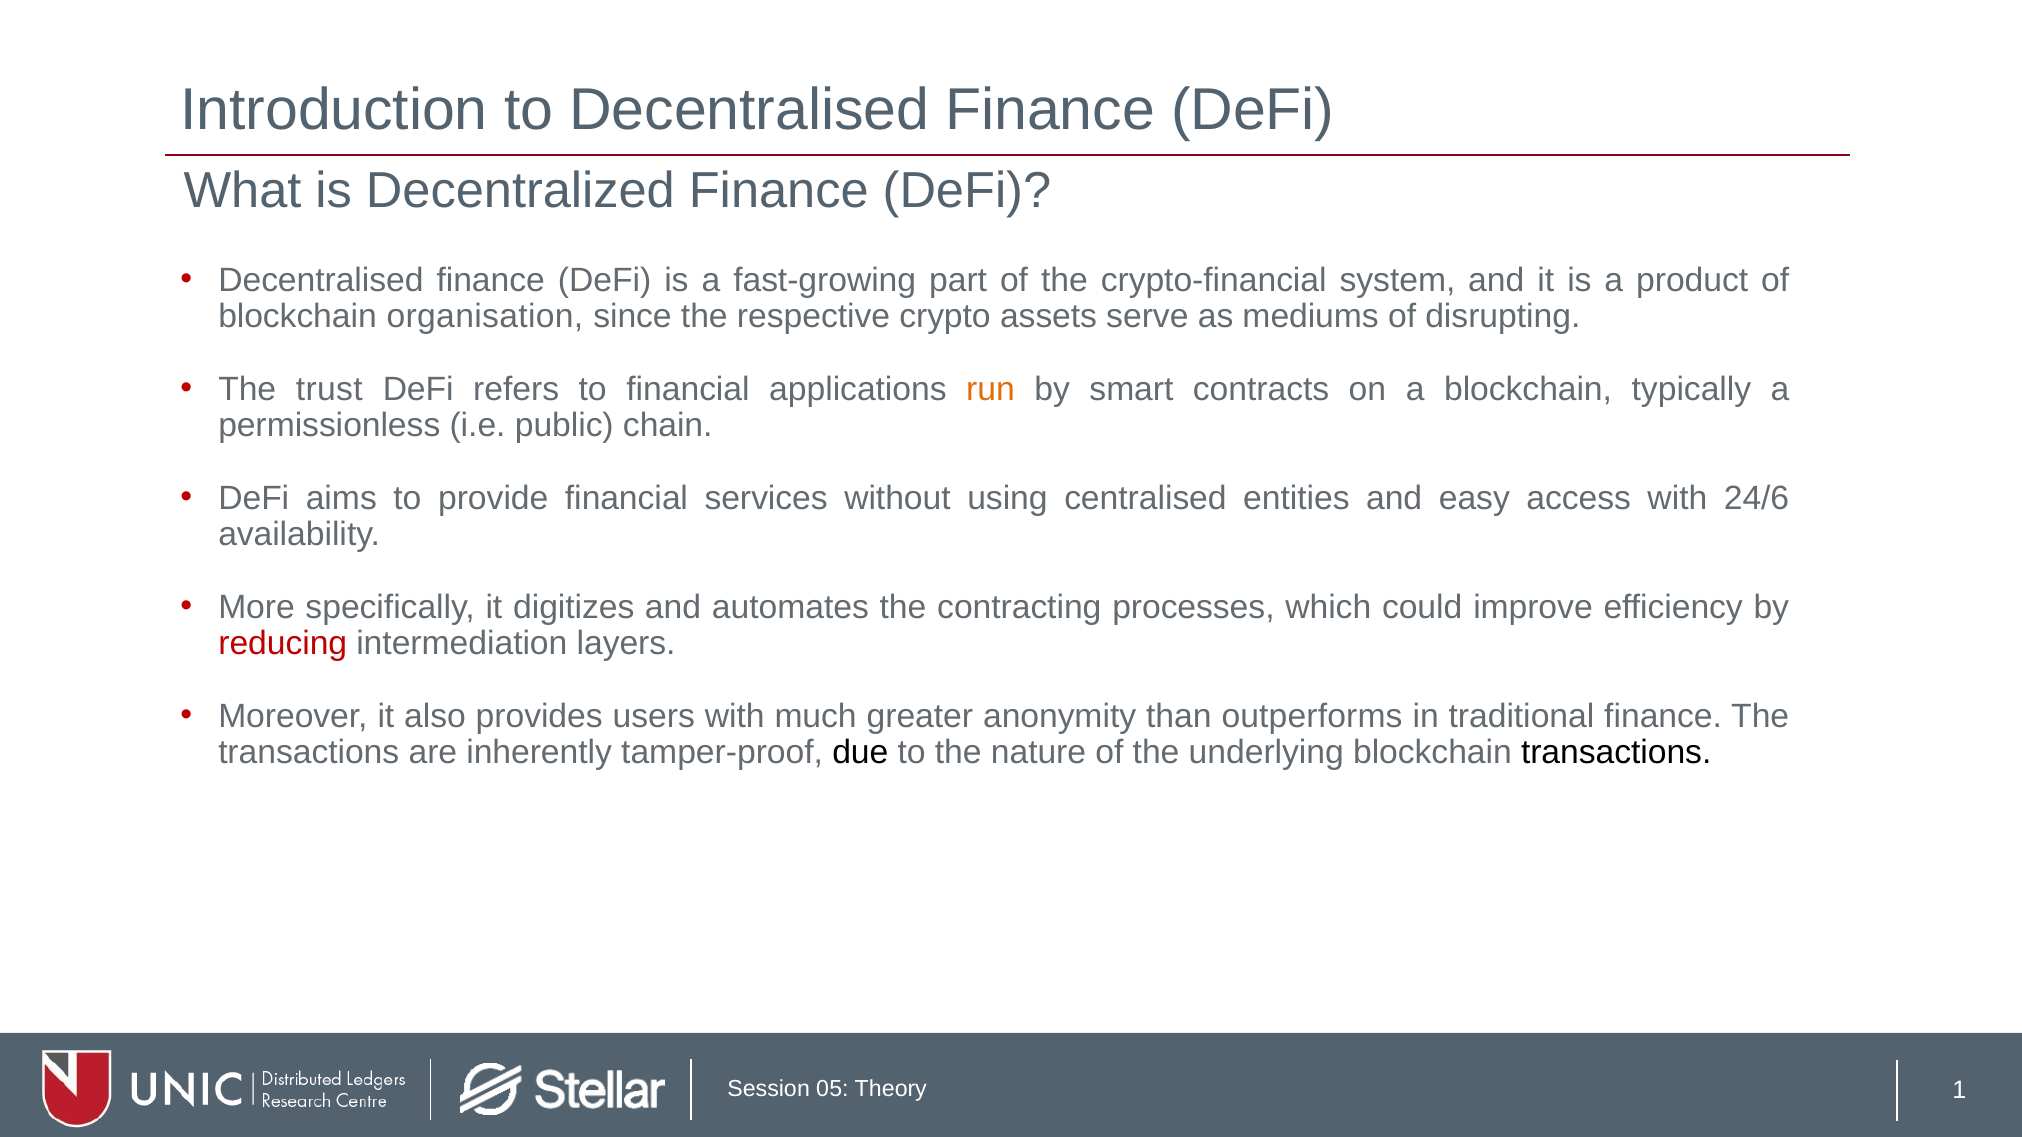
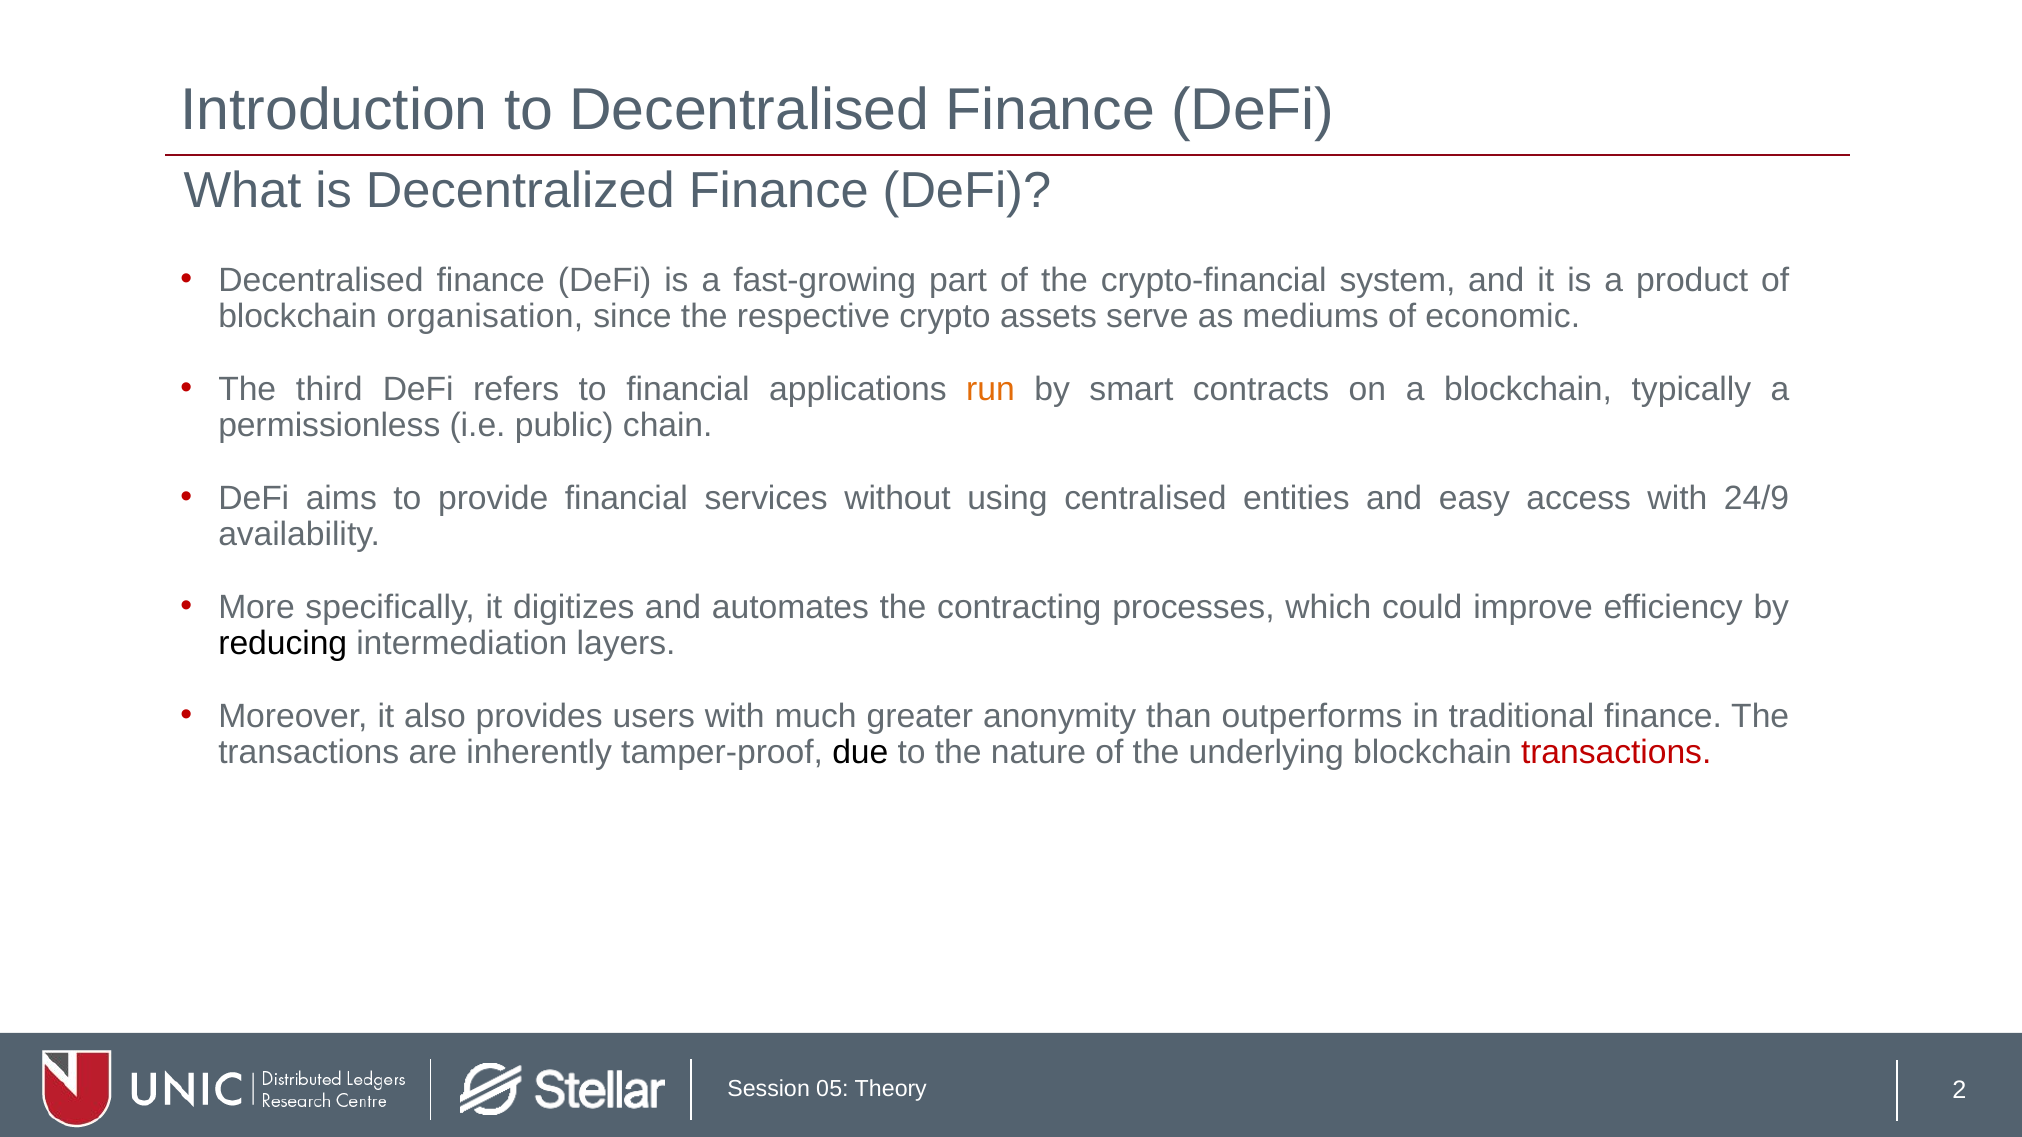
disrupting: disrupting -> economic (1503, 316)
trust: trust -> third (329, 389)
24/6: 24/6 -> 24/9 (1757, 498)
reducing colour: red -> black (283, 644)
transactions colour: black -> red (1616, 753)
1: 1 -> 2 (1959, 1091)
